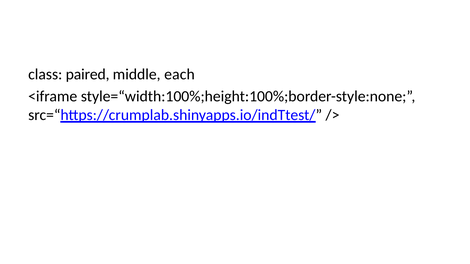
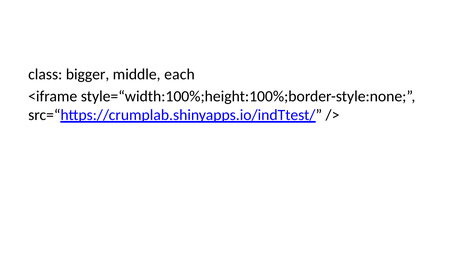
paired: paired -> bigger (88, 75)
